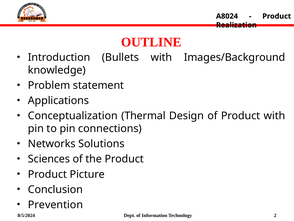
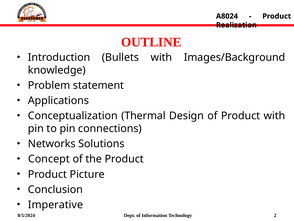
Sciences: Sciences -> Concept (49, 159)
Prevention: Prevention -> Imperative (56, 204)
